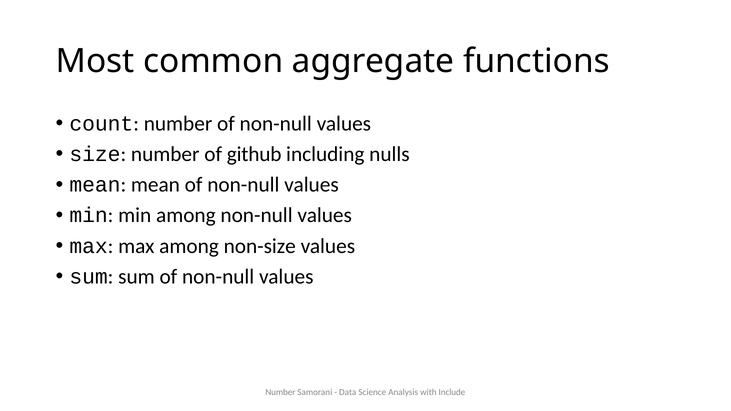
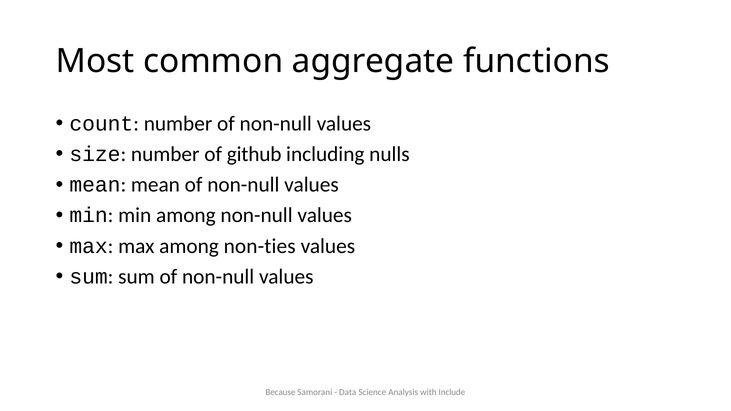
non-size: non-size -> non-ties (260, 246)
Number: Number -> Because (280, 393)
